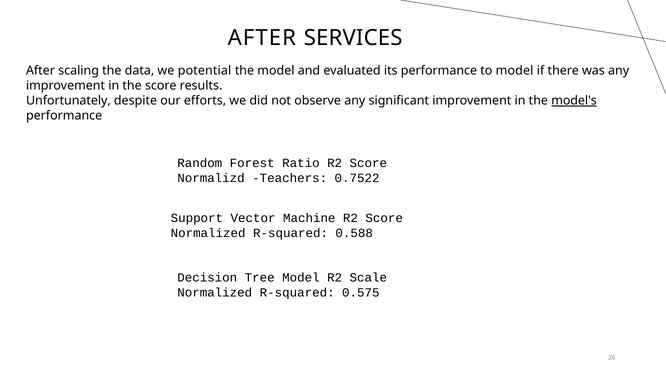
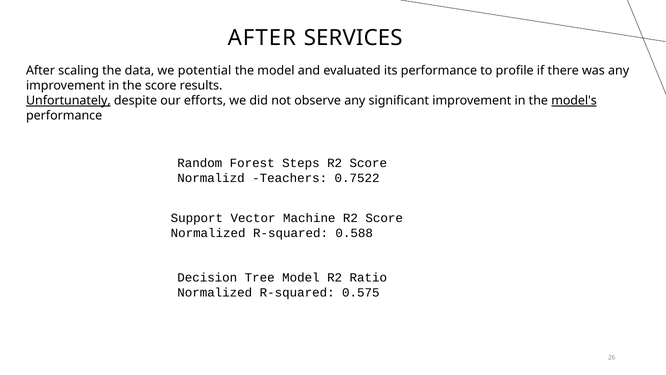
to model: model -> profile (515, 70)
Unfortunately underline: none -> present (68, 100)
Ratio: Ratio -> Steps (301, 163)
Scale: Scale -> Ratio (368, 277)
